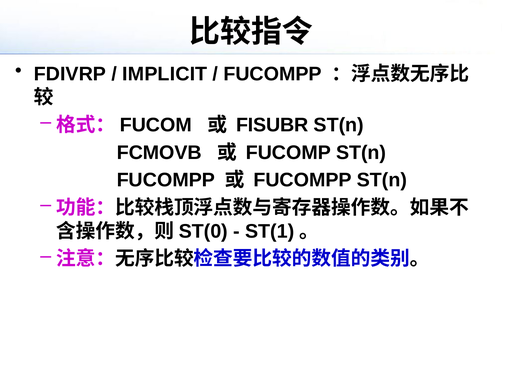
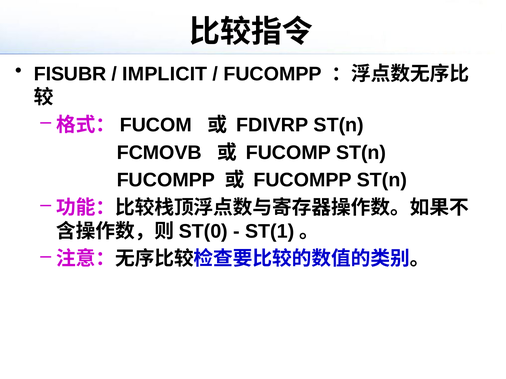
FDIVRP: FDIVRP -> FISUBR (70, 74)
FISUBR: FISUBR -> FDIVRP (272, 125)
